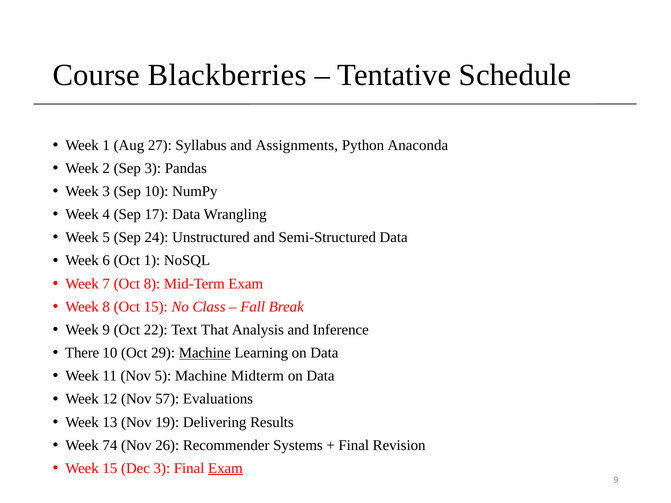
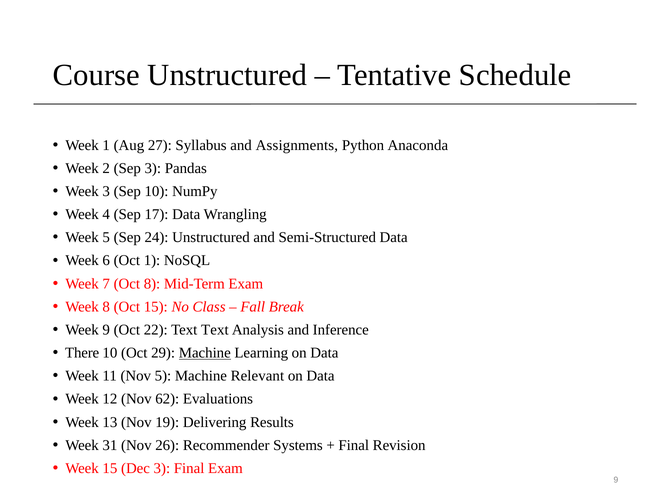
Course Blackberries: Blackberries -> Unstructured (227, 75)
Text That: That -> Text (215, 330)
Midterm: Midterm -> Relevant (257, 376)
57: 57 -> 62 (167, 399)
74: 74 -> 31 (110, 445)
Exam underline: present -> none (225, 469)
